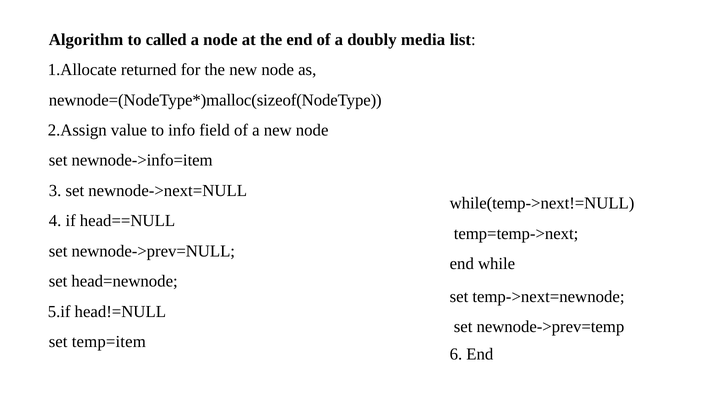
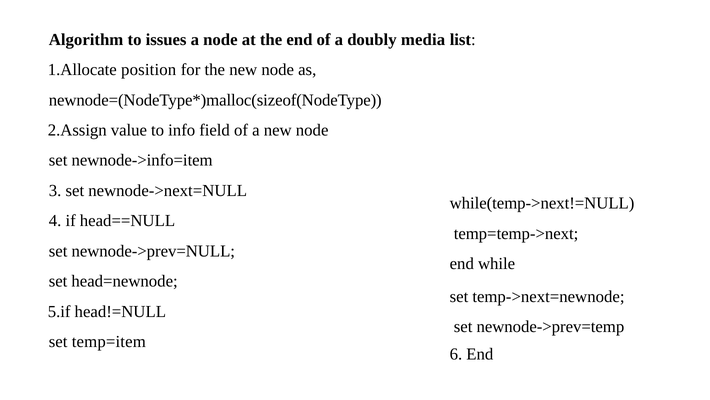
called: called -> issues (166, 39)
returned: returned -> position (149, 70)
